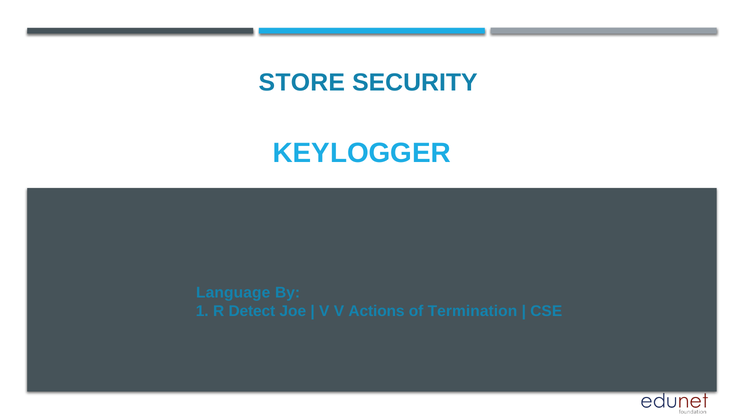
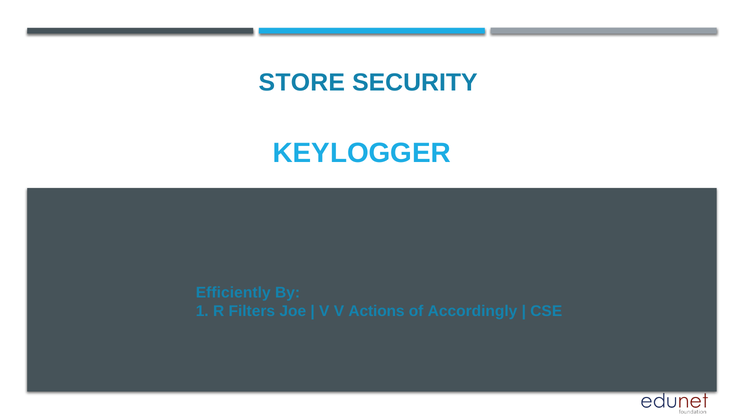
Language: Language -> Efficiently (233, 293)
Detect: Detect -> Filters (252, 312)
Termination: Termination -> Accordingly (473, 312)
